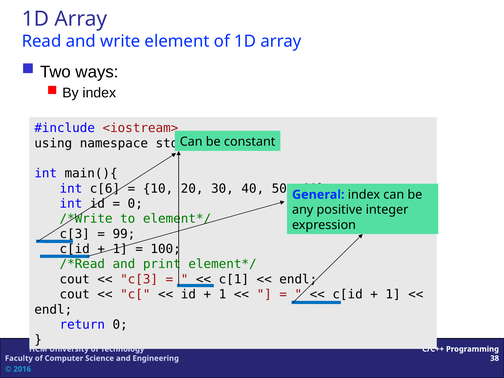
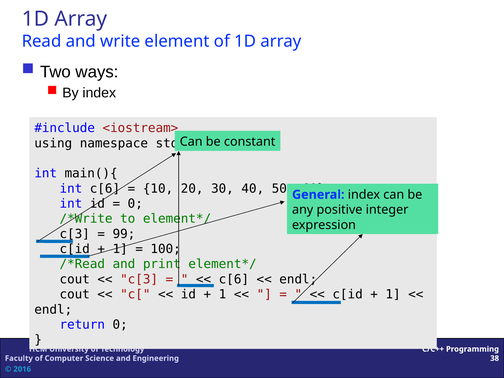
c[1: c[1 -> c[6 (234, 279)
